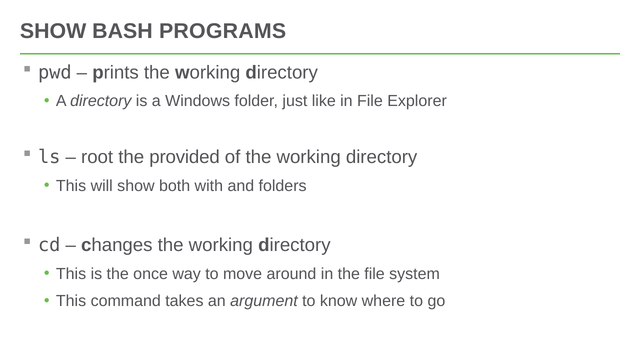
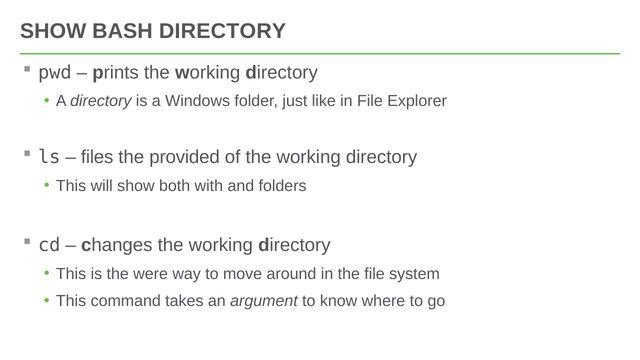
BASH PROGRAMS: PROGRAMS -> DIRECTORY (223, 31)
root: root -> files (97, 157)
once: once -> were (151, 274)
